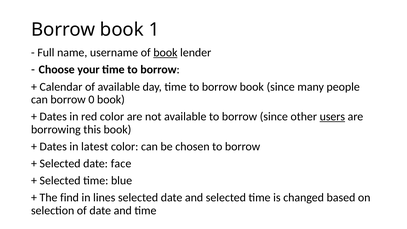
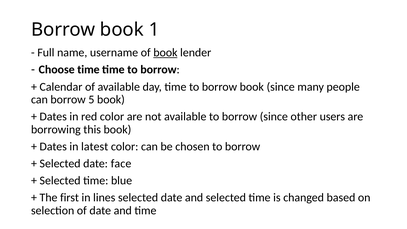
Choose your: your -> time (88, 70)
0: 0 -> 5 (91, 100)
users underline: present -> none (332, 117)
find: find -> first (70, 198)
